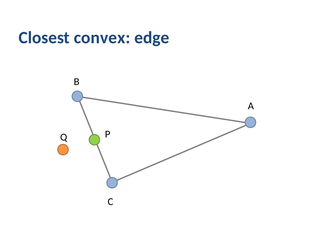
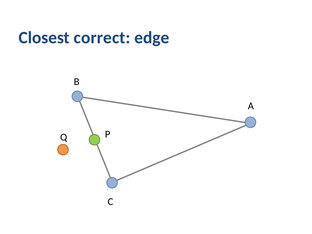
convex: convex -> correct (102, 38)
